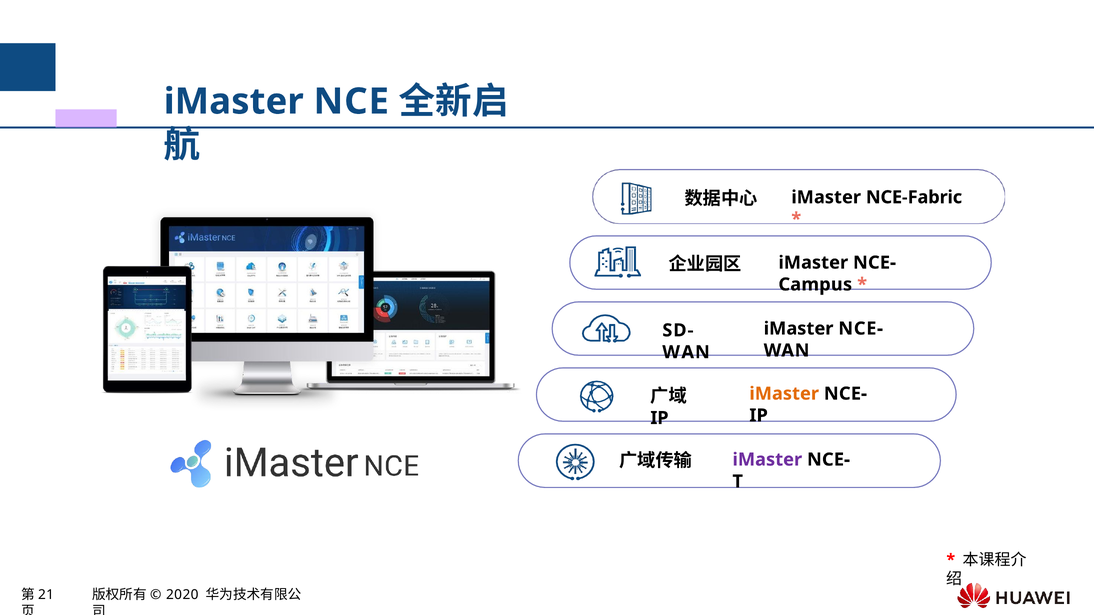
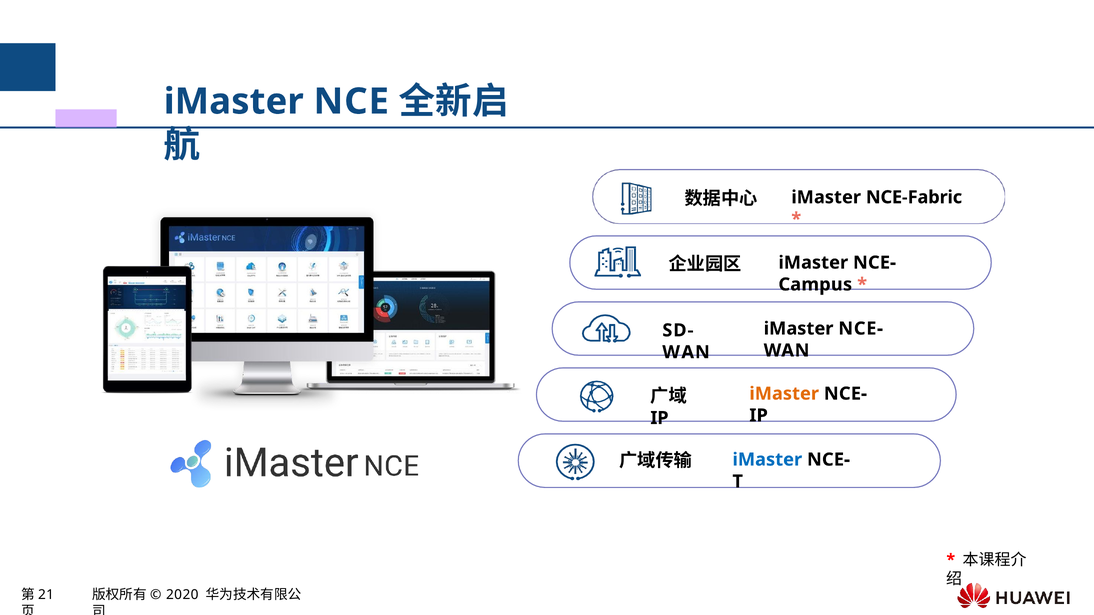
iMaster colour: purple -> blue (767, 460)
